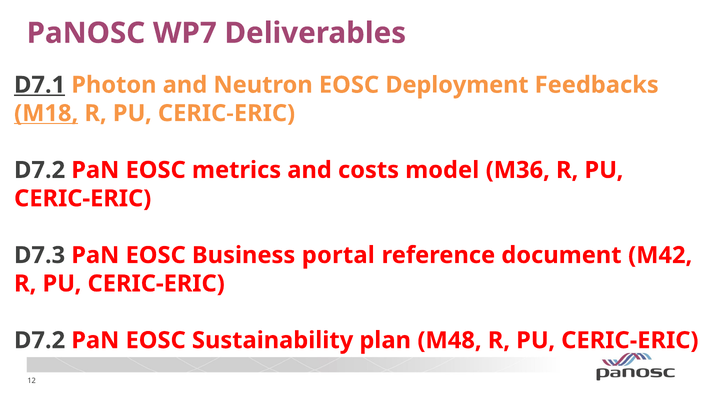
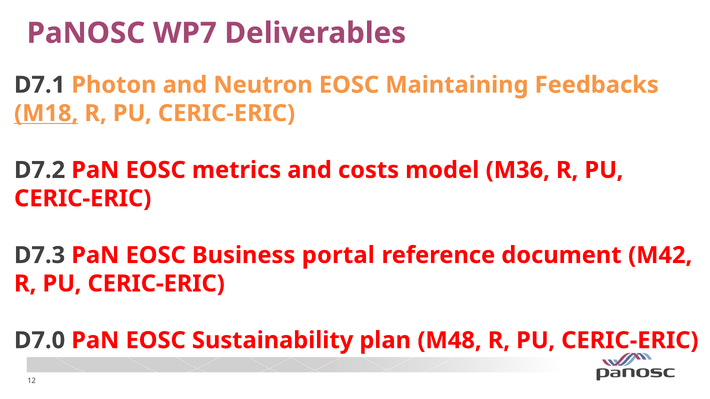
D7.1 underline: present -> none (40, 85)
Deployment: Deployment -> Maintaining (457, 85)
D7.2: D7.2 -> D7.0 (40, 341)
